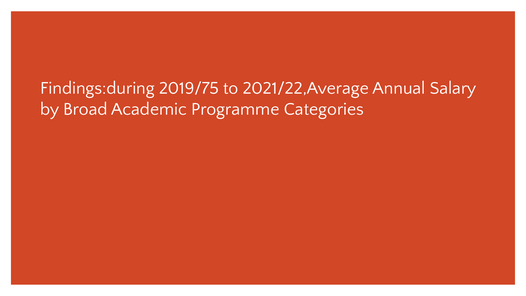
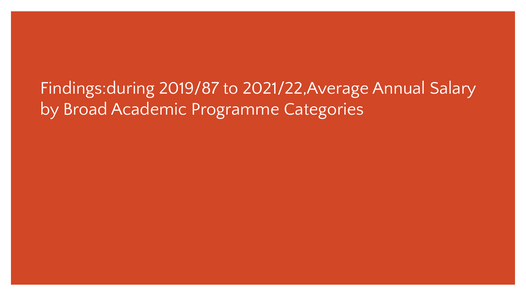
2019/75: 2019/75 -> 2019/87 (189, 88)
